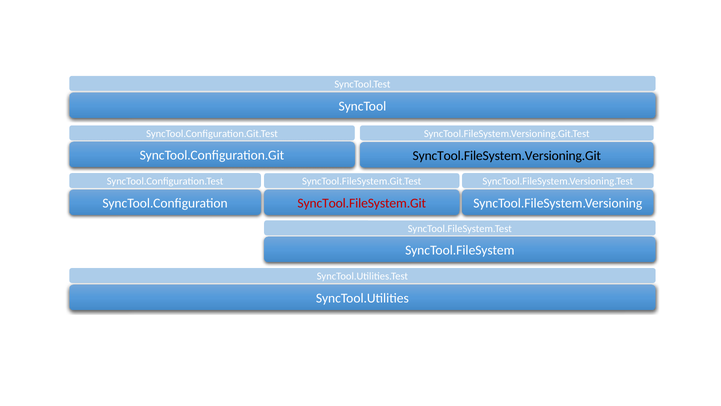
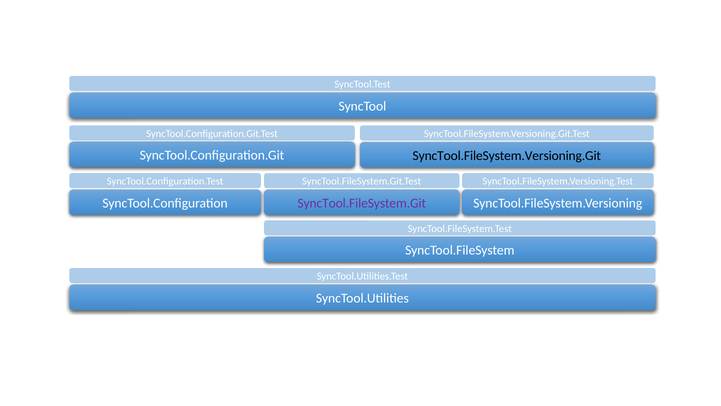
SyncTool.FileSystem.Git colour: red -> purple (362, 203)
